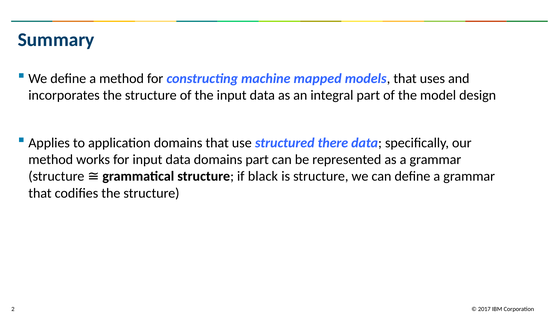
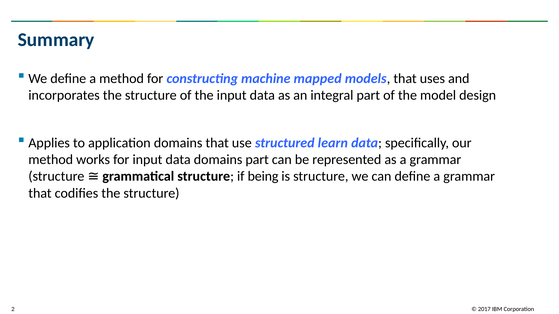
there: there -> learn (333, 143)
black: black -> being (263, 177)
